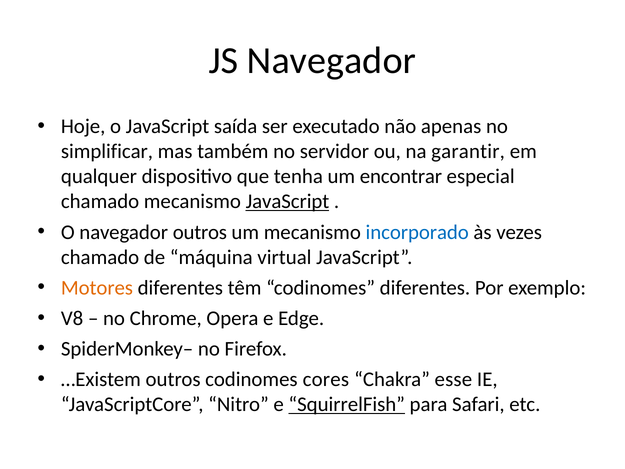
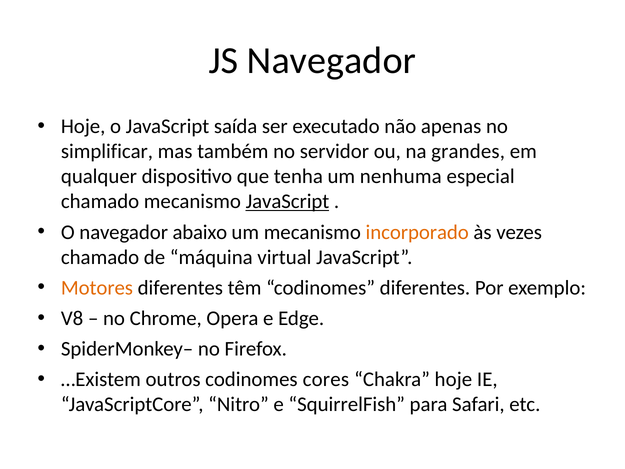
garantir: garantir -> grandes (468, 151)
encontrar: encontrar -> nenhuma (401, 176)
navegador outros: outros -> abaixo (200, 232)
incorporado colour: blue -> orange (417, 232)
Chakra esse: esse -> hoje (453, 379)
SquirrelFish underline: present -> none (347, 404)
